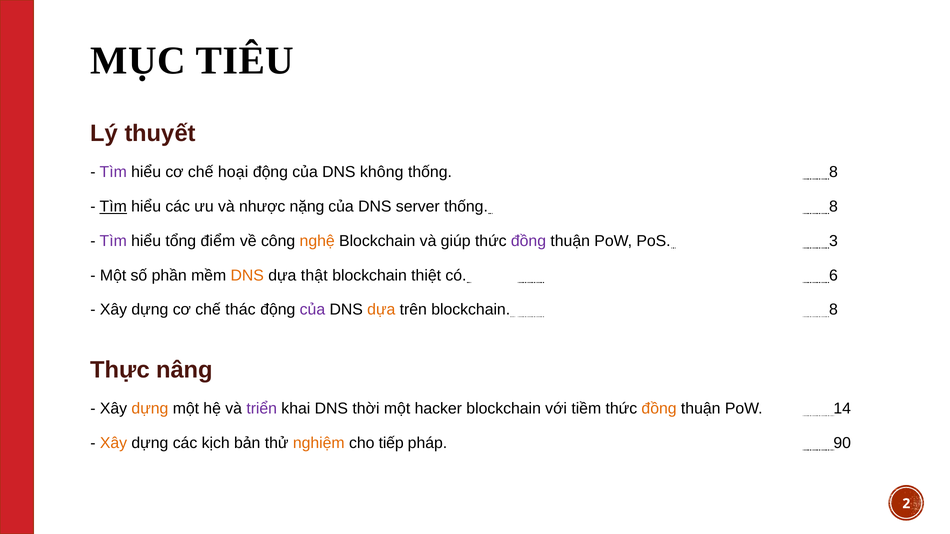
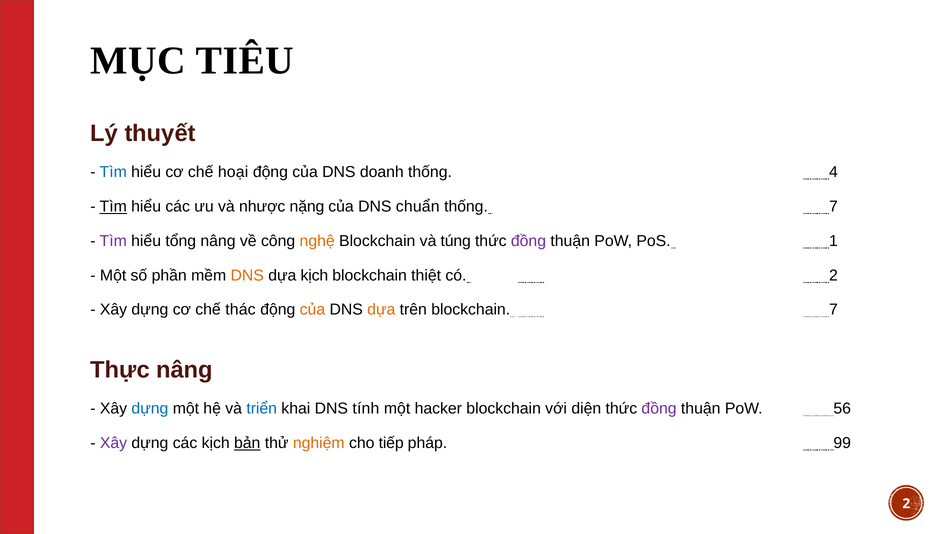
Tìm colour: purple -> blue (113, 172)
không: không -> doanh (382, 172)
8: 8 -> 4 (833, 172)
server: server -> chuẩn (418, 207)
8: 8 -> 7 (833, 207)
tổng điểm: điểm -> nâng (218, 241)
giúp: giúp -> túng (456, 241)
3: 3 -> 1 (833, 241)
dựa thật: thật -> kịch (314, 276)
có 6: 6 -> 2 (833, 276)
của colour: purple -> orange (312, 310)
blockchain 8: 8 -> 7 (833, 310)
dựng colour: orange -> blue (150, 409)
triển colour: purple -> blue (262, 409)
thời: thời -> tính (366, 409)
tiềm: tiềm -> diện (586, 409)
đồng colour: orange -> purple (659, 409)
14: 14 -> 56 (842, 409)
Xây colour: orange -> purple (114, 443)
bản underline: none -> present (247, 443)
90: 90 -> 99 (842, 443)
